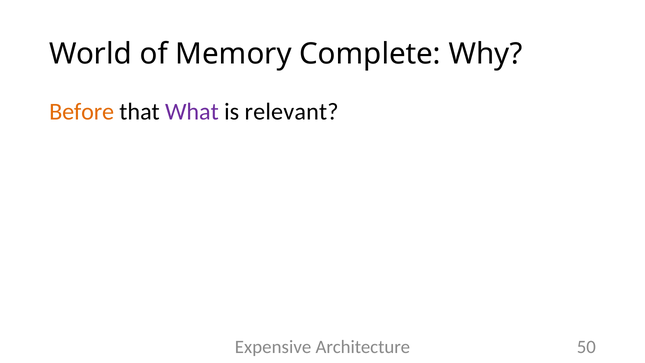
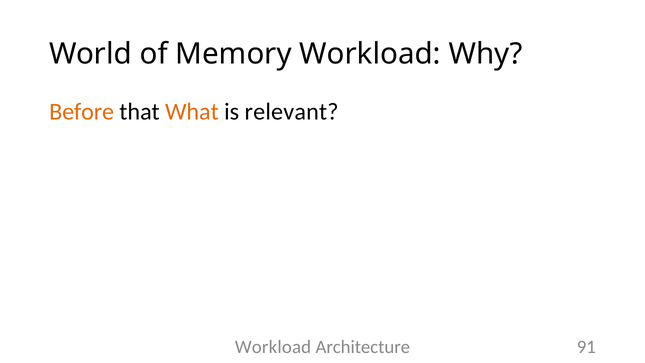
Memory Complete: Complete -> Workload (370, 54)
What colour: purple -> orange (192, 112)
Expensive: Expensive -> Workload (273, 347)
50: 50 -> 91 (586, 347)
